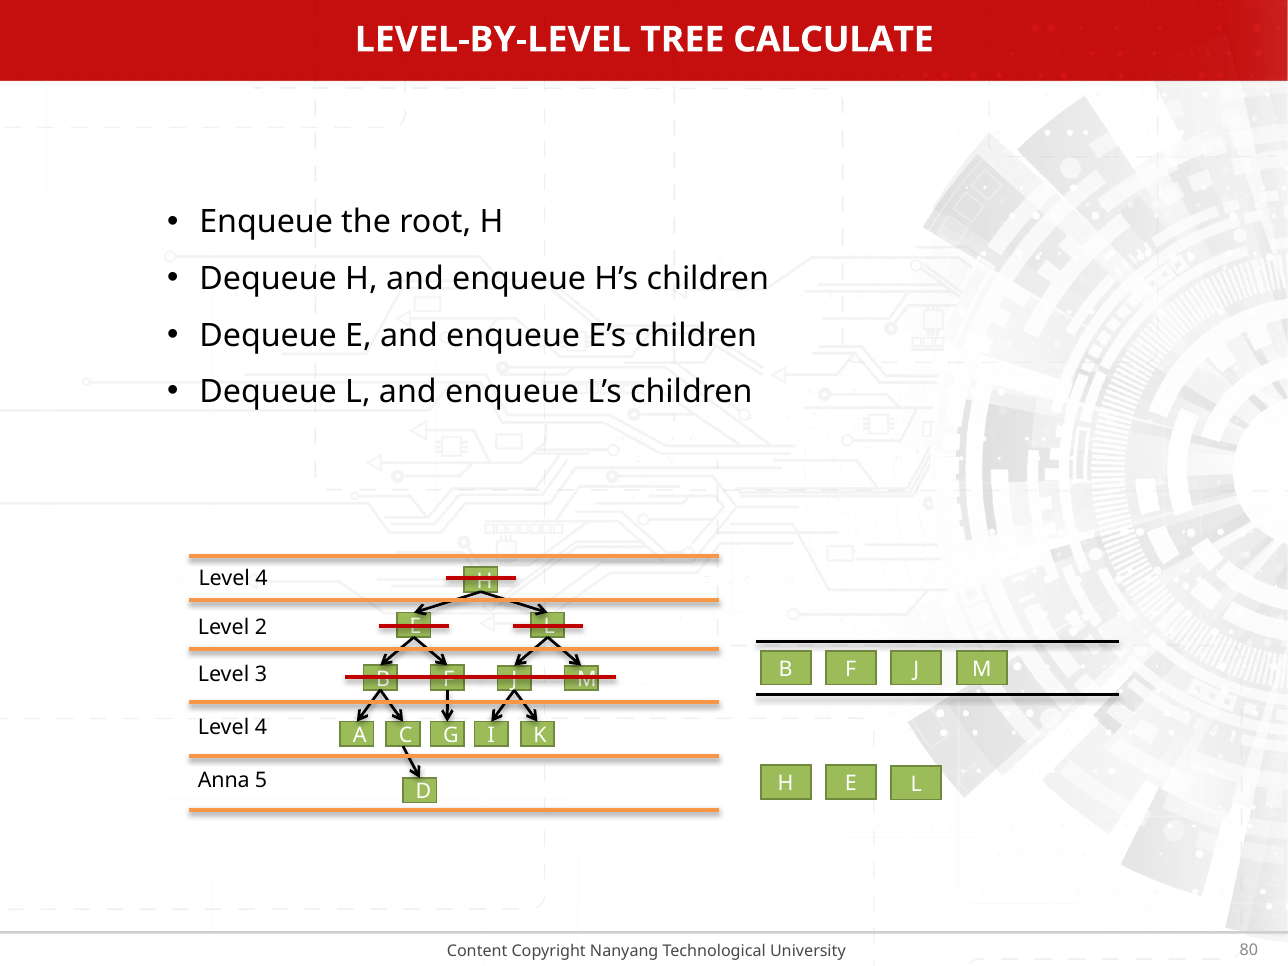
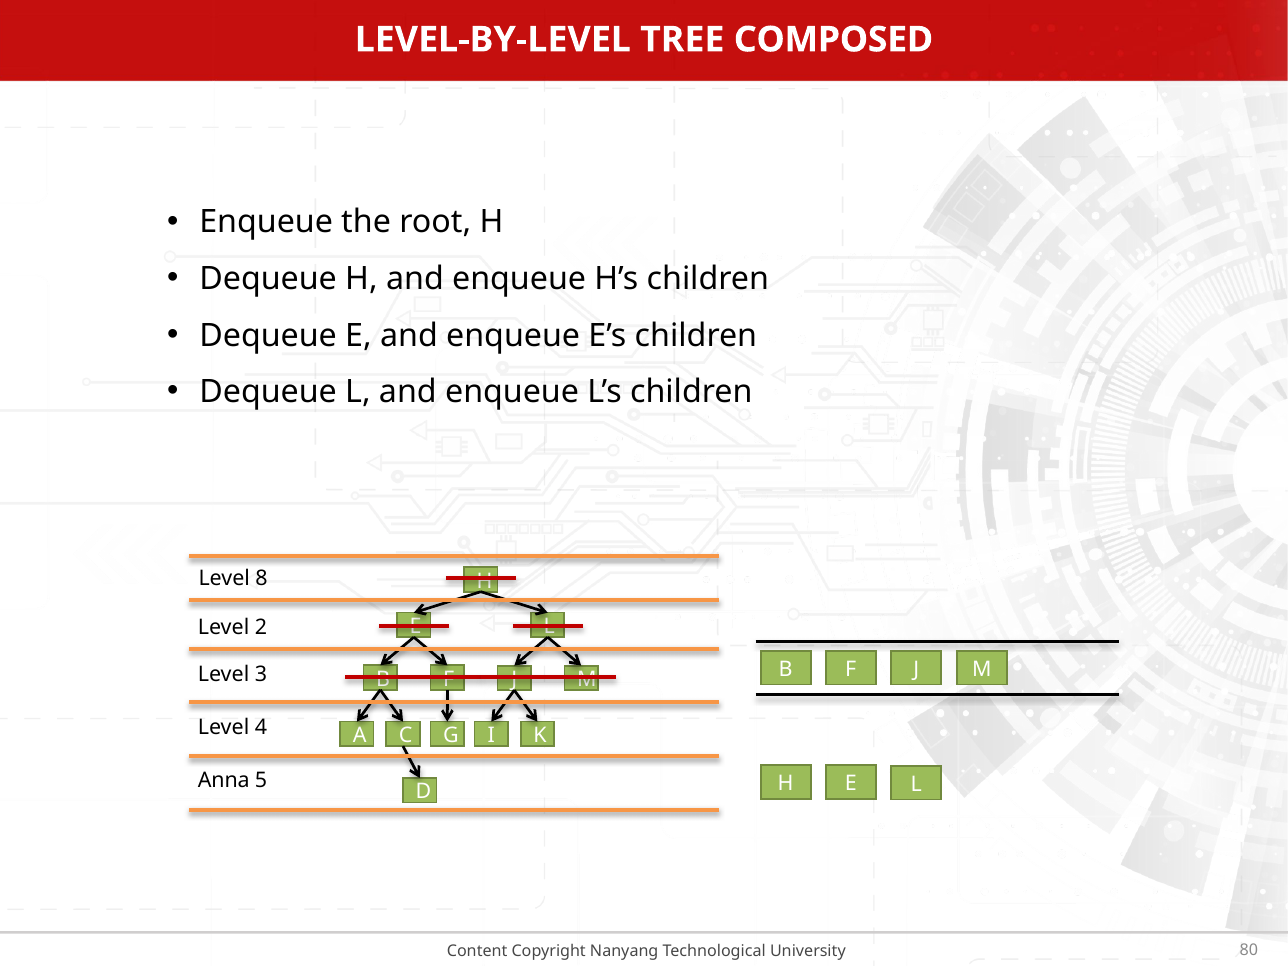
CALCULATE: CALCULATE -> COMPOSED (833, 40)
4: 4 -> 8 (262, 579)
